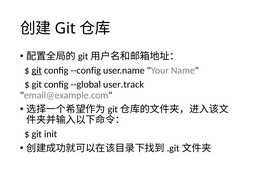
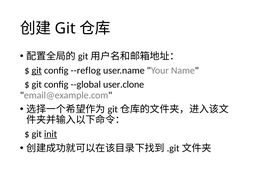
--config: --config -> --reflog (86, 71)
user.track: user.track -> user.clone (124, 85)
init underline: none -> present (51, 134)
